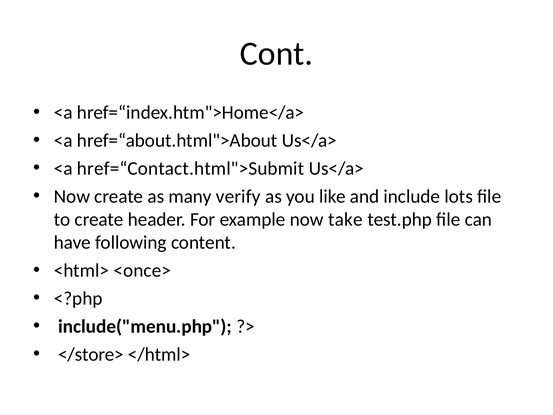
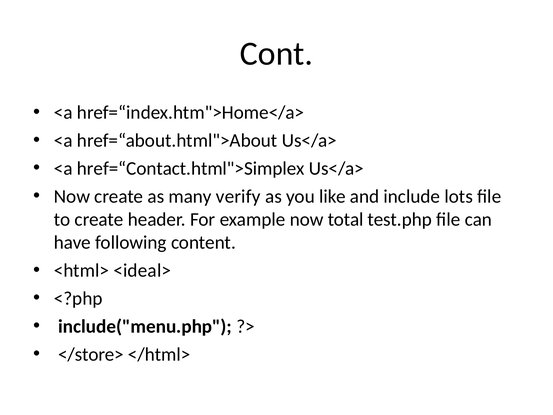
href=“Contact.html">Submit: href=“Contact.html">Submit -> href=“Contact.html">Simplex (191, 168)
take: take -> total (346, 219)
<once>: <once> -> <ideal> (142, 270)
